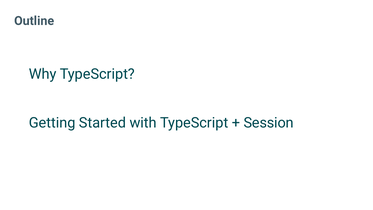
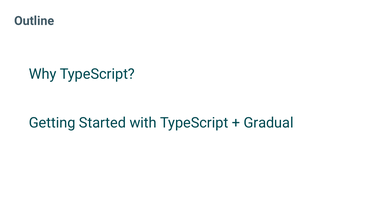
Session: Session -> Gradual (269, 123)
